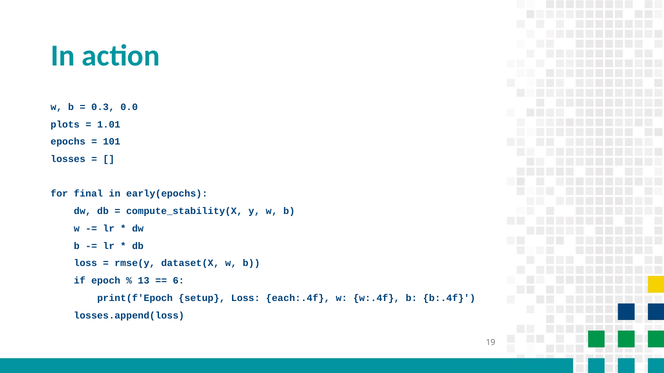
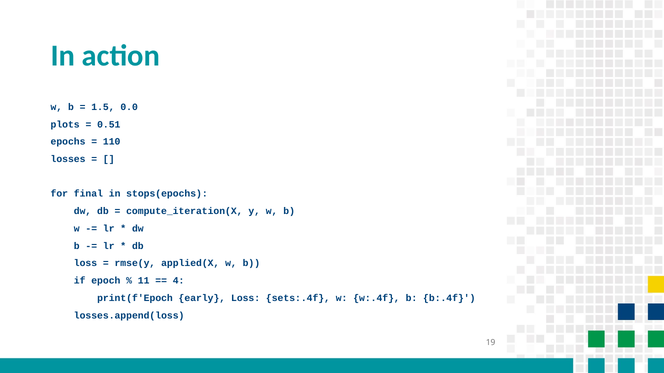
0.3: 0.3 -> 1.5 (103, 107)
1.01: 1.01 -> 0.51 (109, 124)
101: 101 -> 110 (112, 142)
early(epochs: early(epochs -> stops(epochs (167, 194)
compute_stability(X: compute_stability(X -> compute_iteration(X (184, 211)
dataset(X: dataset(X -> applied(X (190, 264)
13: 13 -> 11 (144, 281)
6: 6 -> 4 (179, 281)
setup: setup -> early (202, 298)
each:.4f: each:.4f -> sets:.4f (298, 298)
